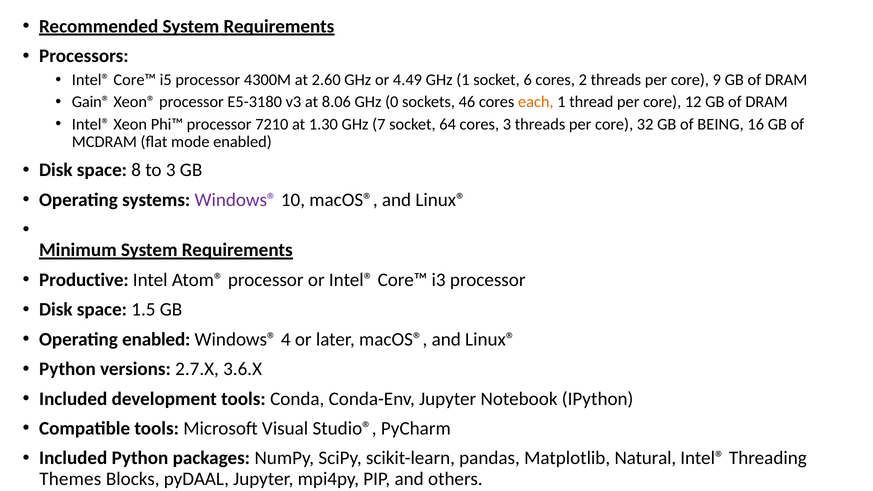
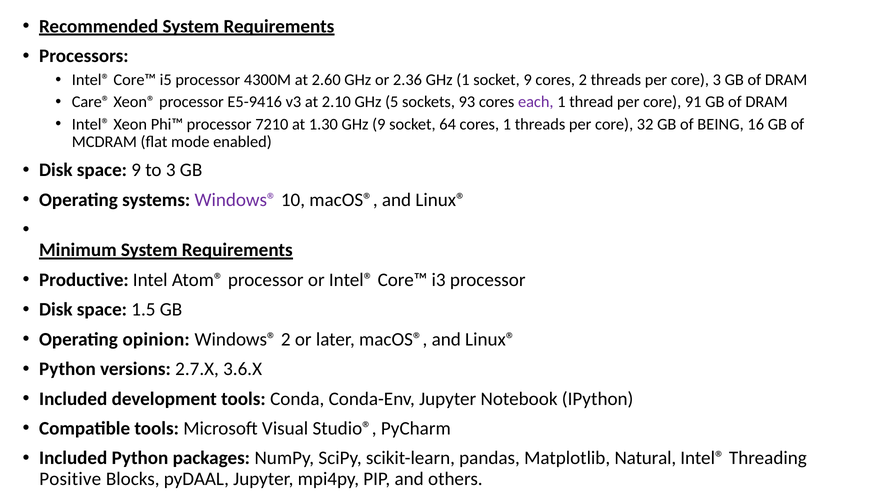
4.49: 4.49 -> 2.36 (407, 80)
socket 6: 6 -> 9 (528, 80)
core 9: 9 -> 3 (717, 80)
Gain®: Gain® -> Care® (91, 102)
E5-3180: E5-3180 -> E5-9416 (255, 102)
8.06: 8.06 -> 2.10 (336, 102)
0: 0 -> 5 (392, 102)
46: 46 -> 93 (467, 102)
each colour: orange -> purple (536, 102)
12: 12 -> 91 (693, 102)
GHz 7: 7 -> 9 (379, 124)
cores 3: 3 -> 1 (507, 124)
space 8: 8 -> 9 (136, 170)
Operating enabled: enabled -> opinion (156, 339)
Windows® 4: 4 -> 2 (286, 339)
Themes: Themes -> Positive (70, 479)
